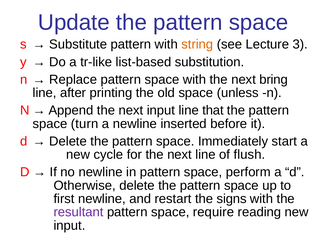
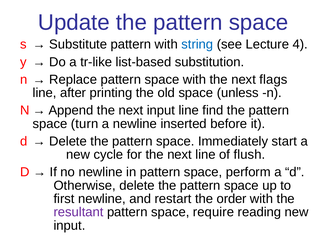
string colour: orange -> blue (197, 44)
3: 3 -> 4 (300, 44)
bring: bring -> flags (273, 79)
that: that -> find (213, 110)
signs: signs -> order (232, 198)
